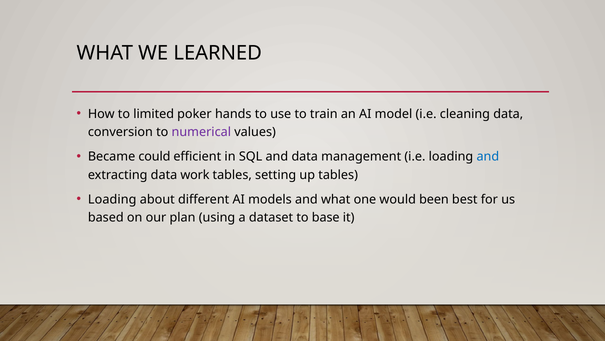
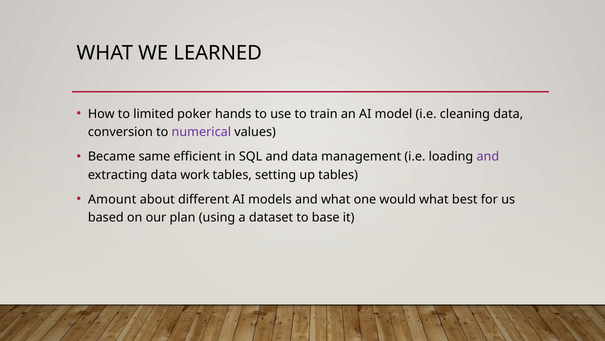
could: could -> same (154, 156)
and colour: blue -> purple (488, 156)
Loading: Loading -> Amount (112, 199)
would been: been -> what (434, 199)
